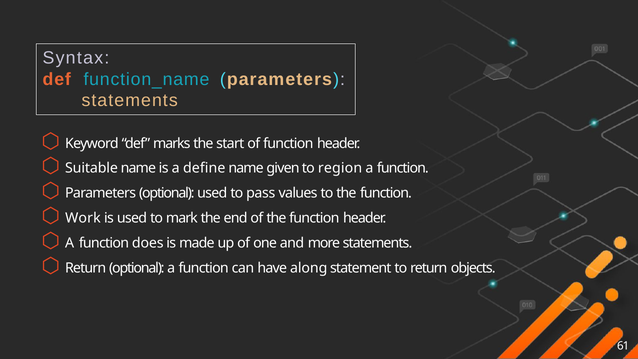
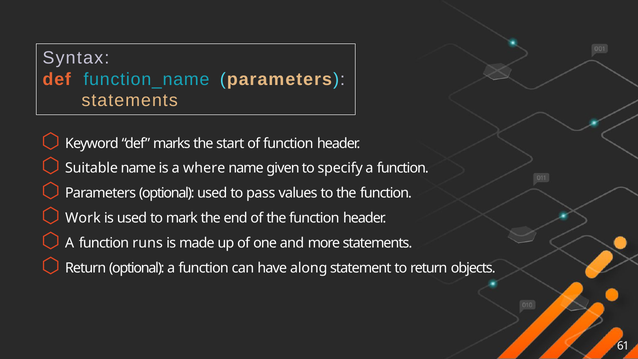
define: define -> where (204, 168)
region: region -> specify (340, 168)
does: does -> runs (148, 243)
